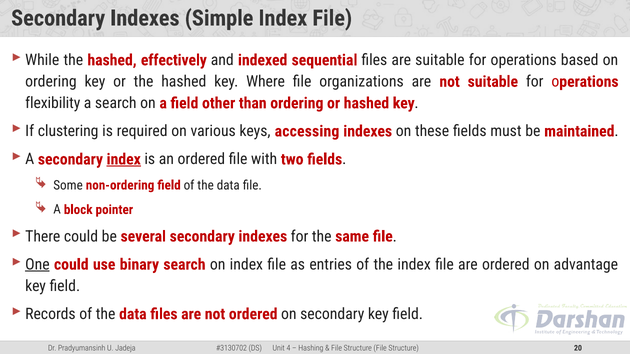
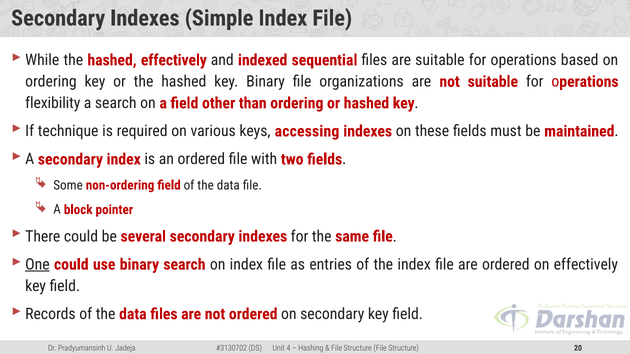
key Where: Where -> Binary (266, 82)
clustering: clustering -> technique (68, 131)
index underline: present -> none (124, 159)
on advantage: advantage -> effectively (586, 265)
